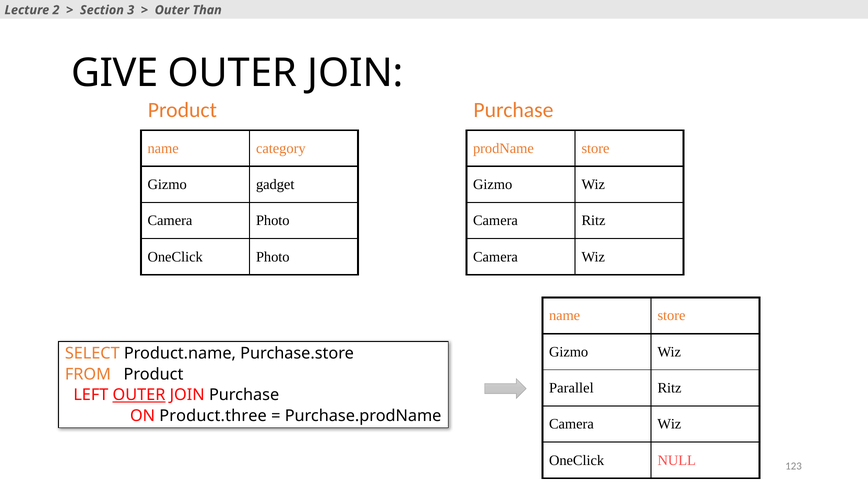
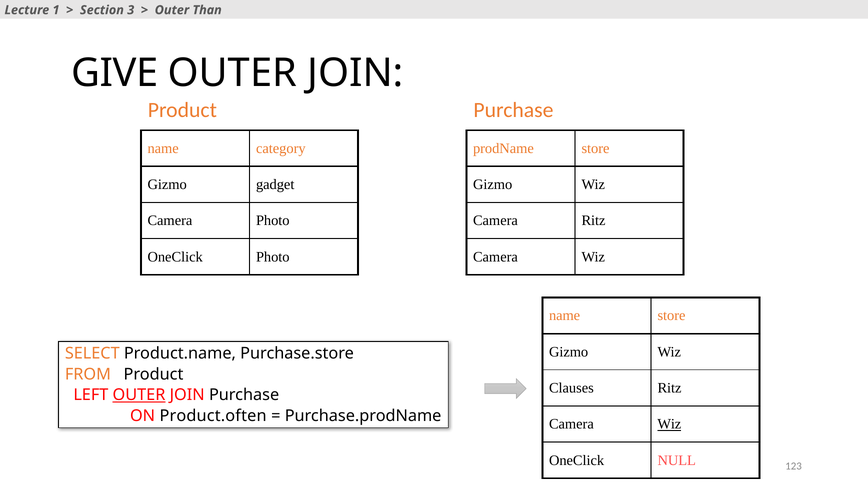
2: 2 -> 1 (56, 10)
Parallel: Parallel -> Clauses (571, 388)
Product.three: Product.three -> Product.often (213, 416)
Wiz underline: none -> present (669, 424)
